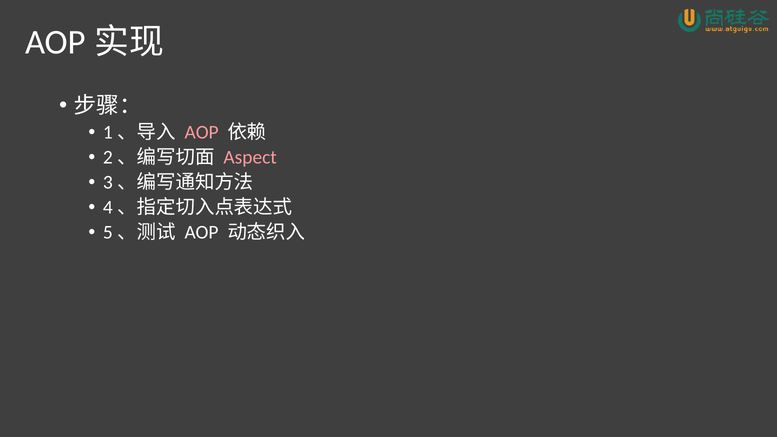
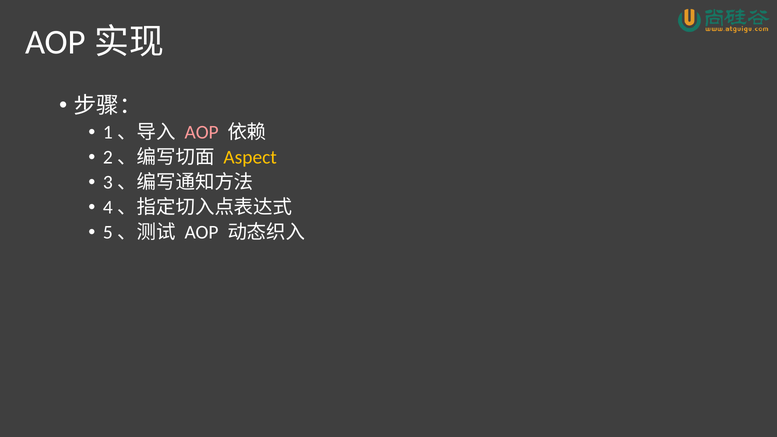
Aspect colour: pink -> yellow (250, 157)
